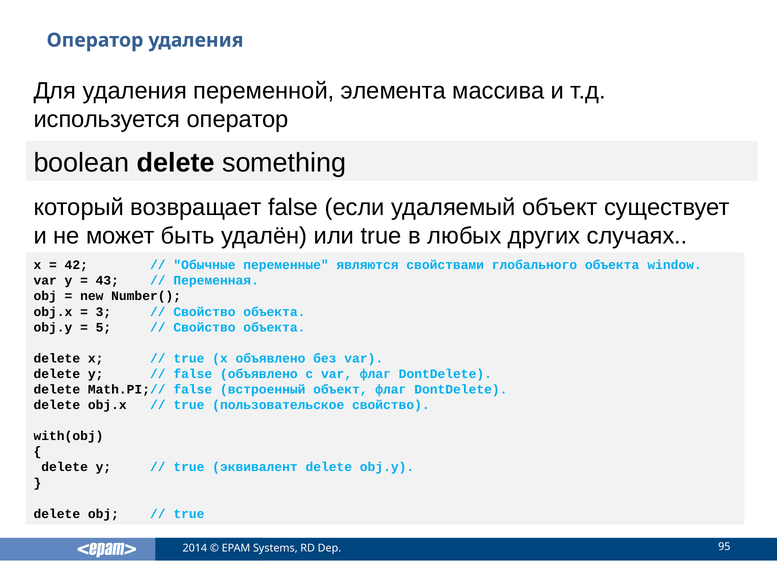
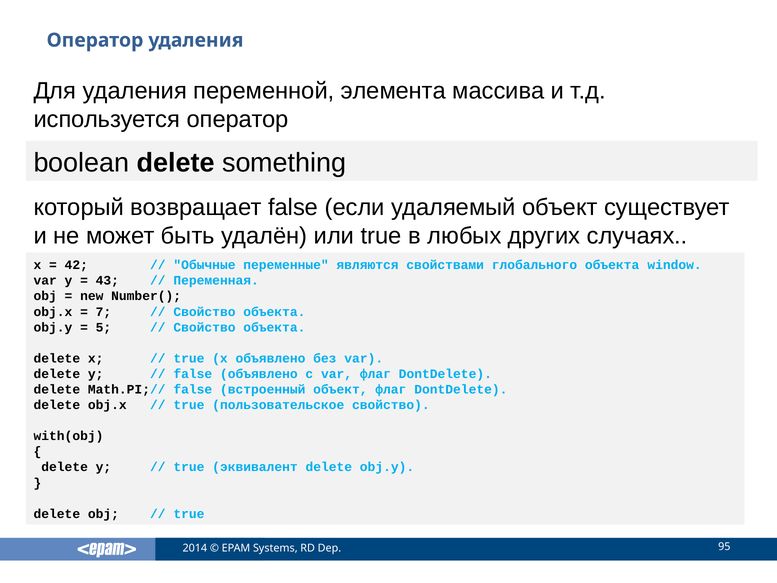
3: 3 -> 7 (103, 312)
